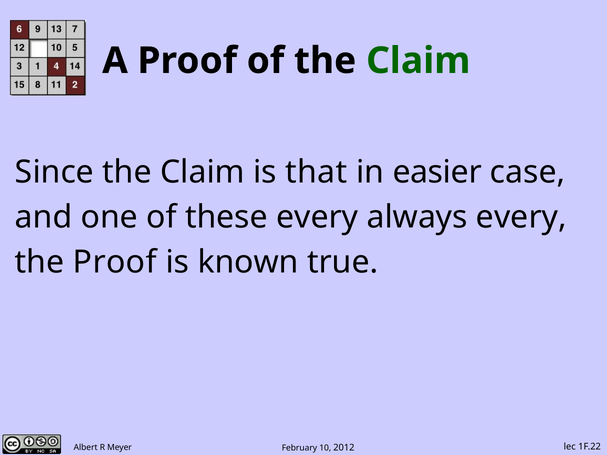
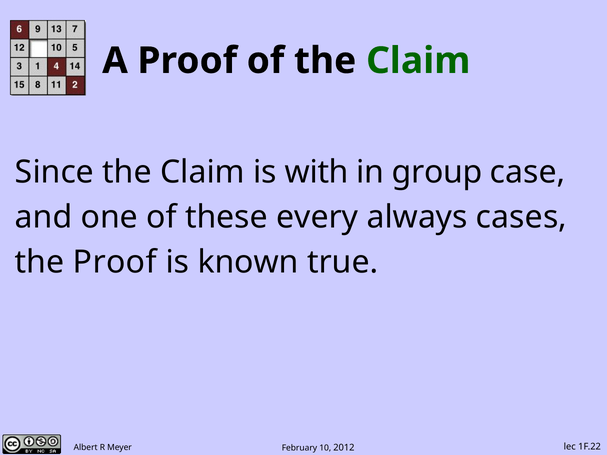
that: that -> with (317, 172)
easier: easier -> group (437, 172)
always every: every -> cases (521, 217)
